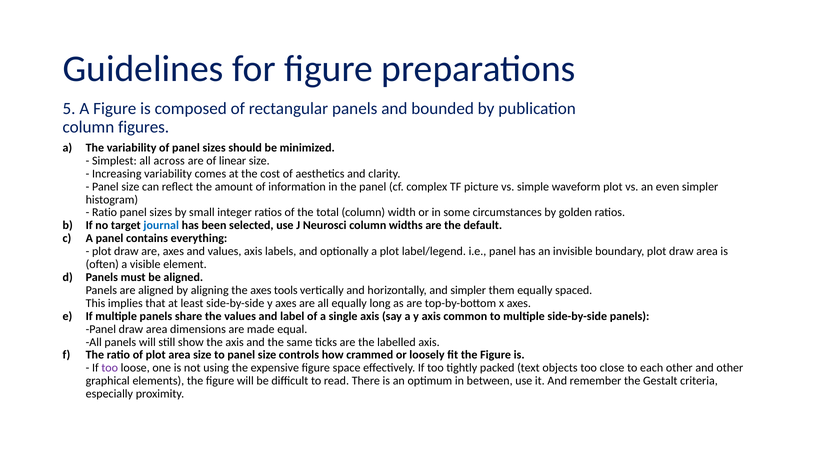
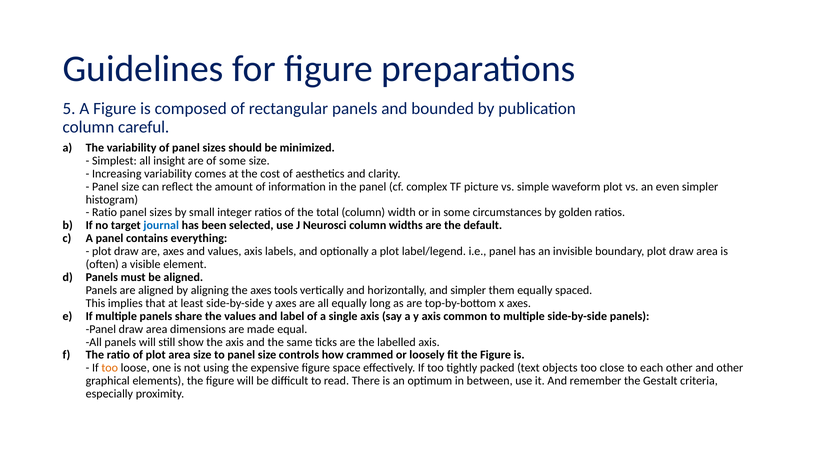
figures: figures -> careful (144, 127)
across: across -> insight (169, 161)
of linear: linear -> some (232, 161)
too colour: purple -> orange (110, 368)
